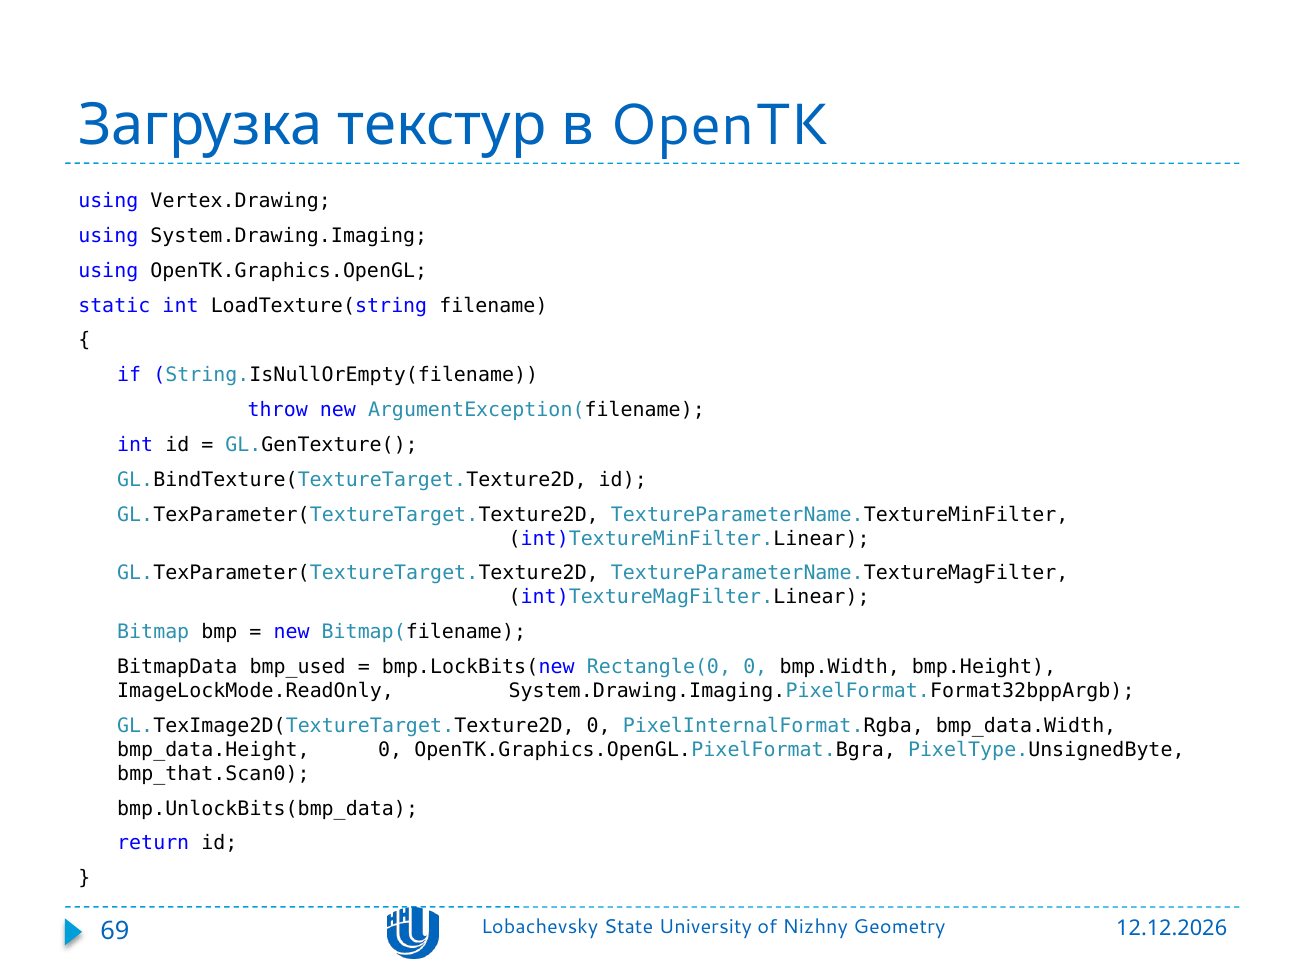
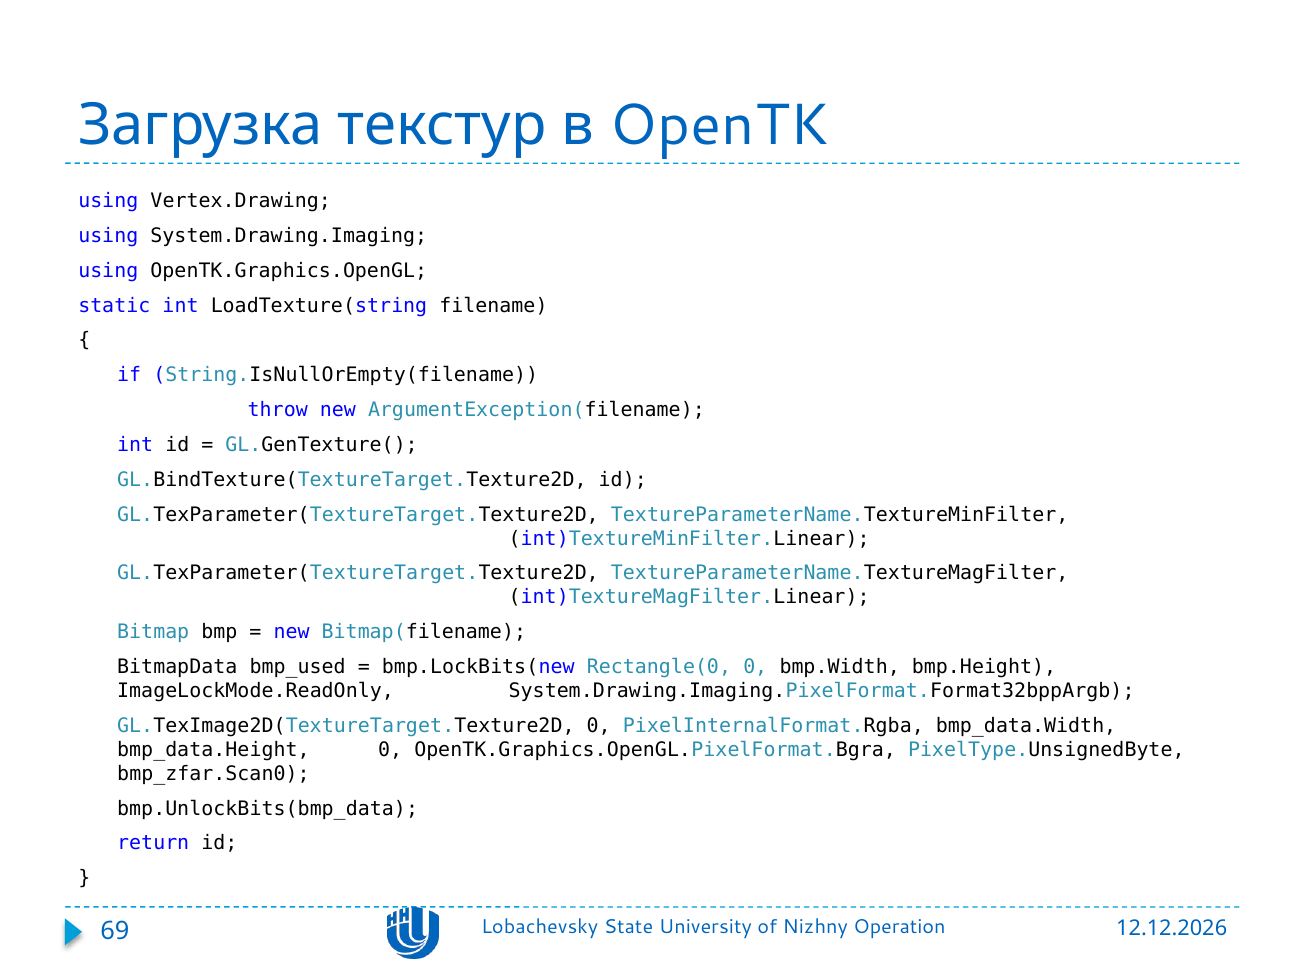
bmp_that.Scan0: bmp_that.Scan0 -> bmp_zfar.Scan0 (213, 773)
Geometry: Geometry -> Operation (900, 927)
